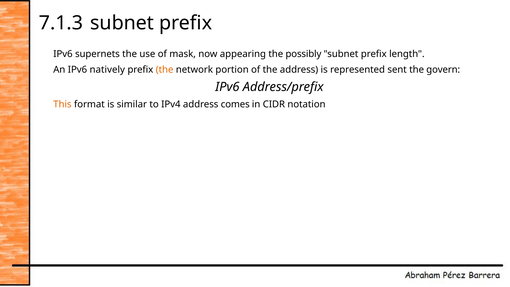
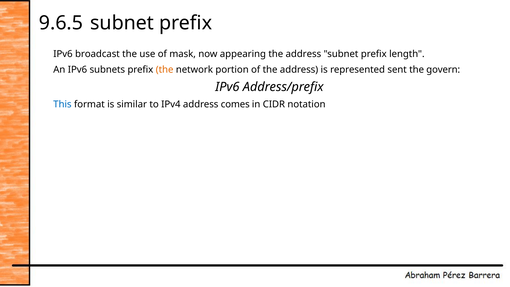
7.1.3: 7.1.3 -> 9.6.5 (61, 23)
supernets: supernets -> broadcast (97, 54)
appearing the possibly: possibly -> address (303, 54)
natively: natively -> subnets (107, 70)
This colour: orange -> blue (62, 104)
